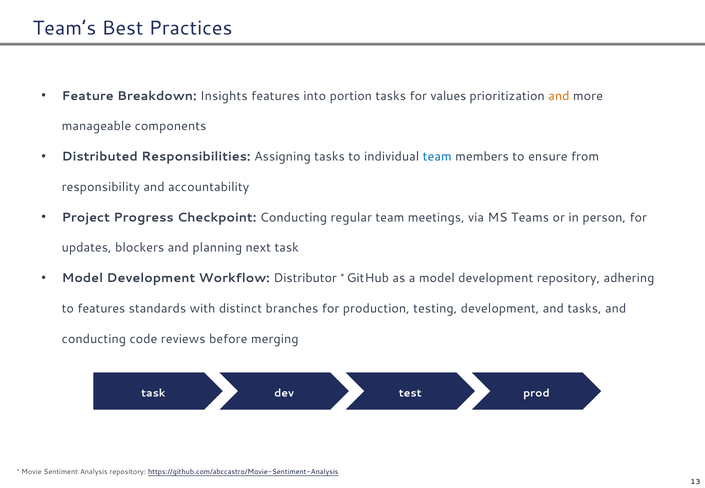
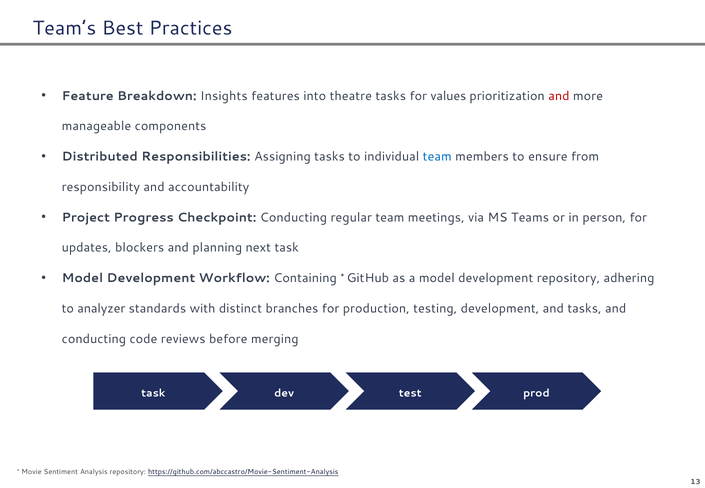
portion: portion -> theatre (351, 96)
and colour: orange -> red (559, 96)
Distributor: Distributor -> Containing (305, 278)
to features: features -> analyzer (101, 309)
